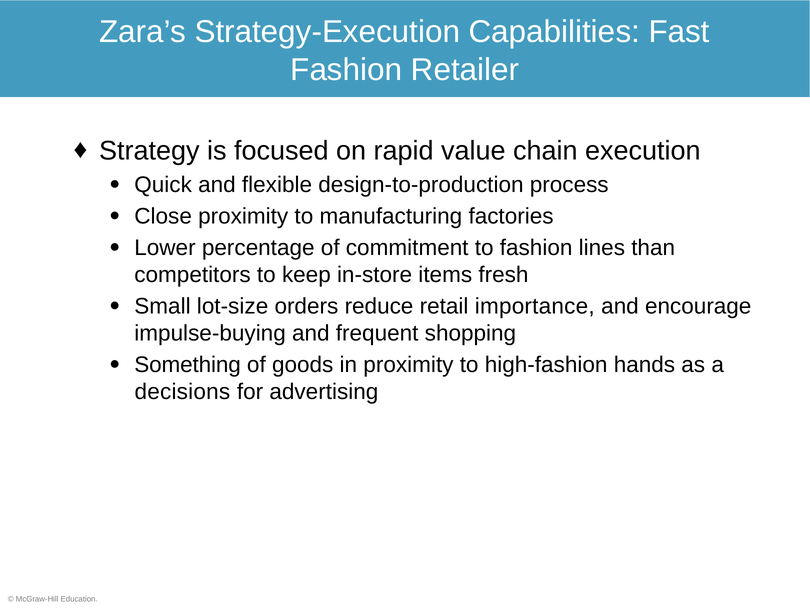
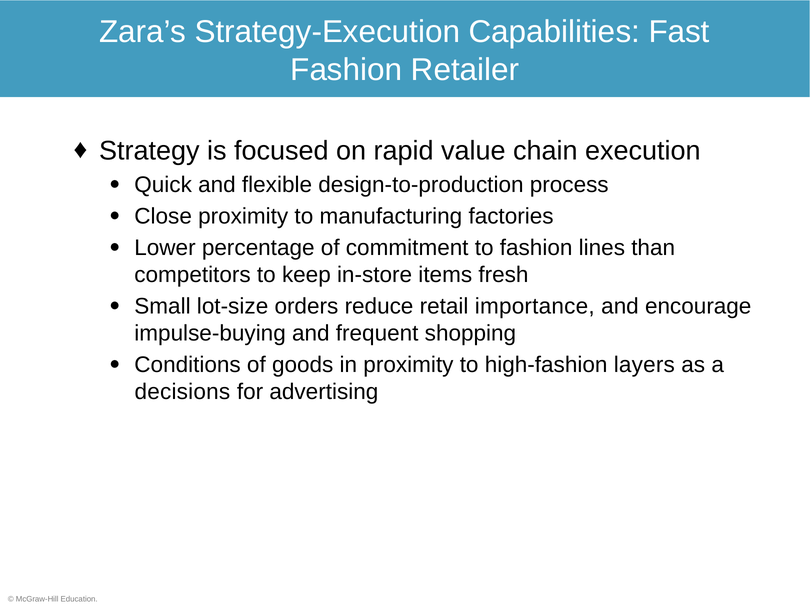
Something: Something -> Conditions (188, 365)
hands: hands -> layers (644, 365)
